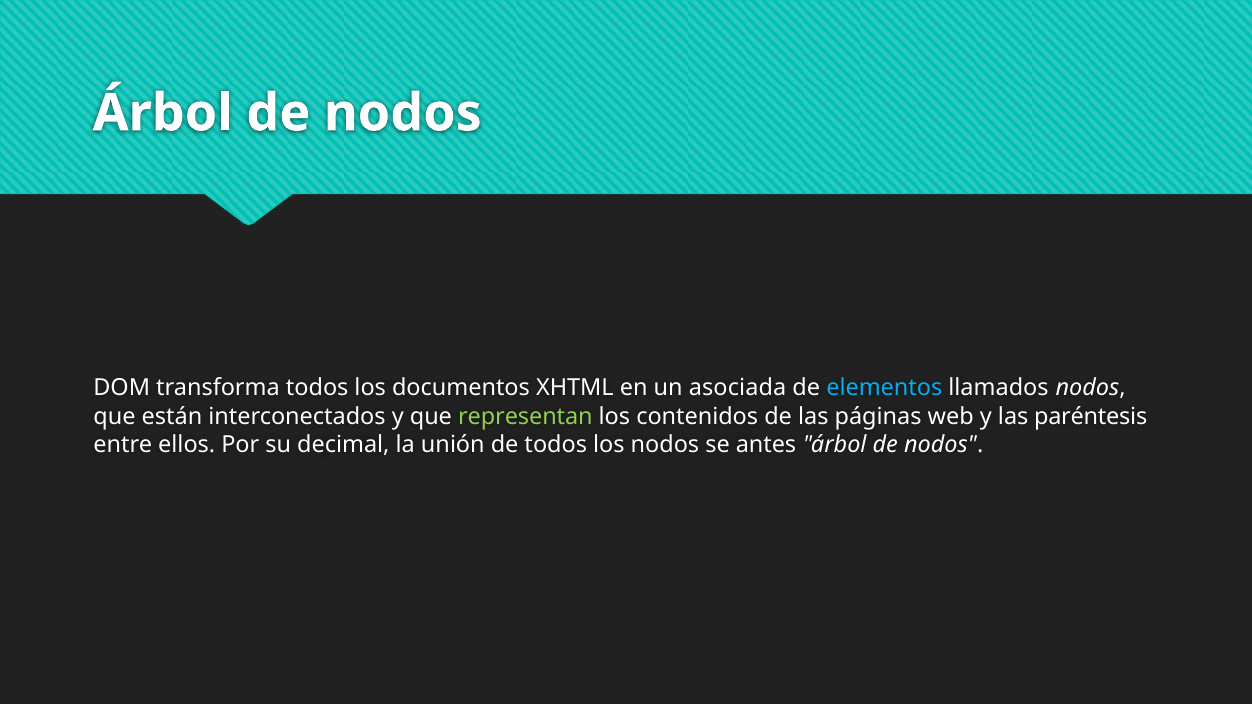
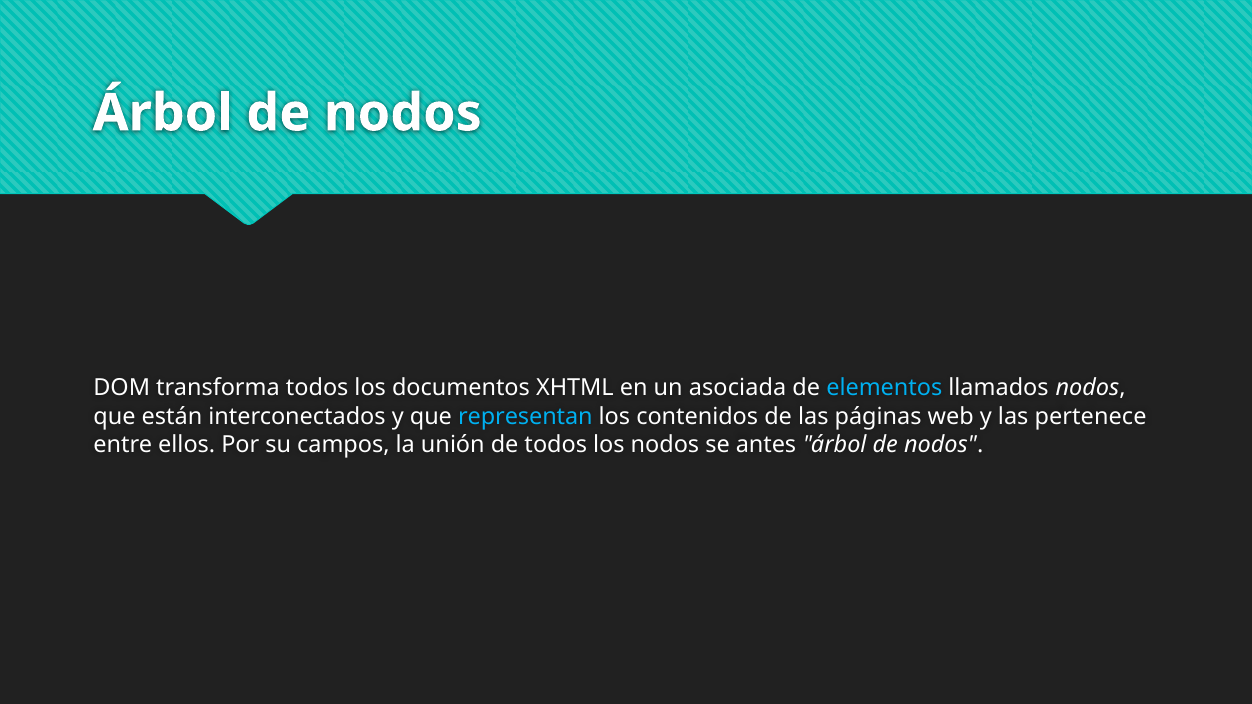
representan colour: light green -> light blue (525, 417)
paréntesis: paréntesis -> pertenece (1091, 417)
decimal: decimal -> campos (343, 445)
